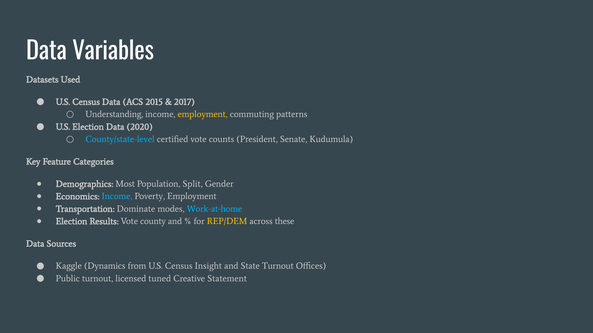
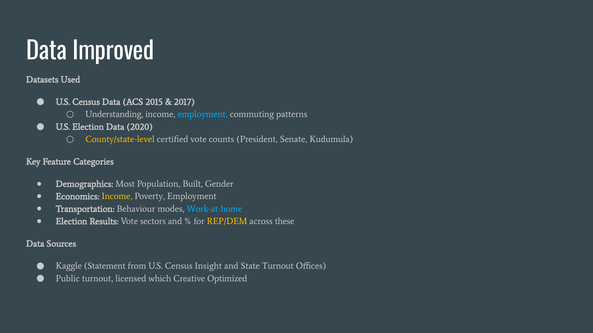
Variables: Variables -> Improved (113, 51)
employment colour: yellow -> light blue (203, 114)
County/state-level colour: light blue -> yellow (120, 139)
Split: Split -> Built (193, 184)
Income colour: light blue -> yellow (117, 197)
Dominate: Dominate -> Behaviour (136, 209)
county: county -> sectors (153, 222)
Dynamics: Dynamics -> Statement (105, 266)
tuned: tuned -> which (160, 279)
Statement: Statement -> Optimized (227, 279)
